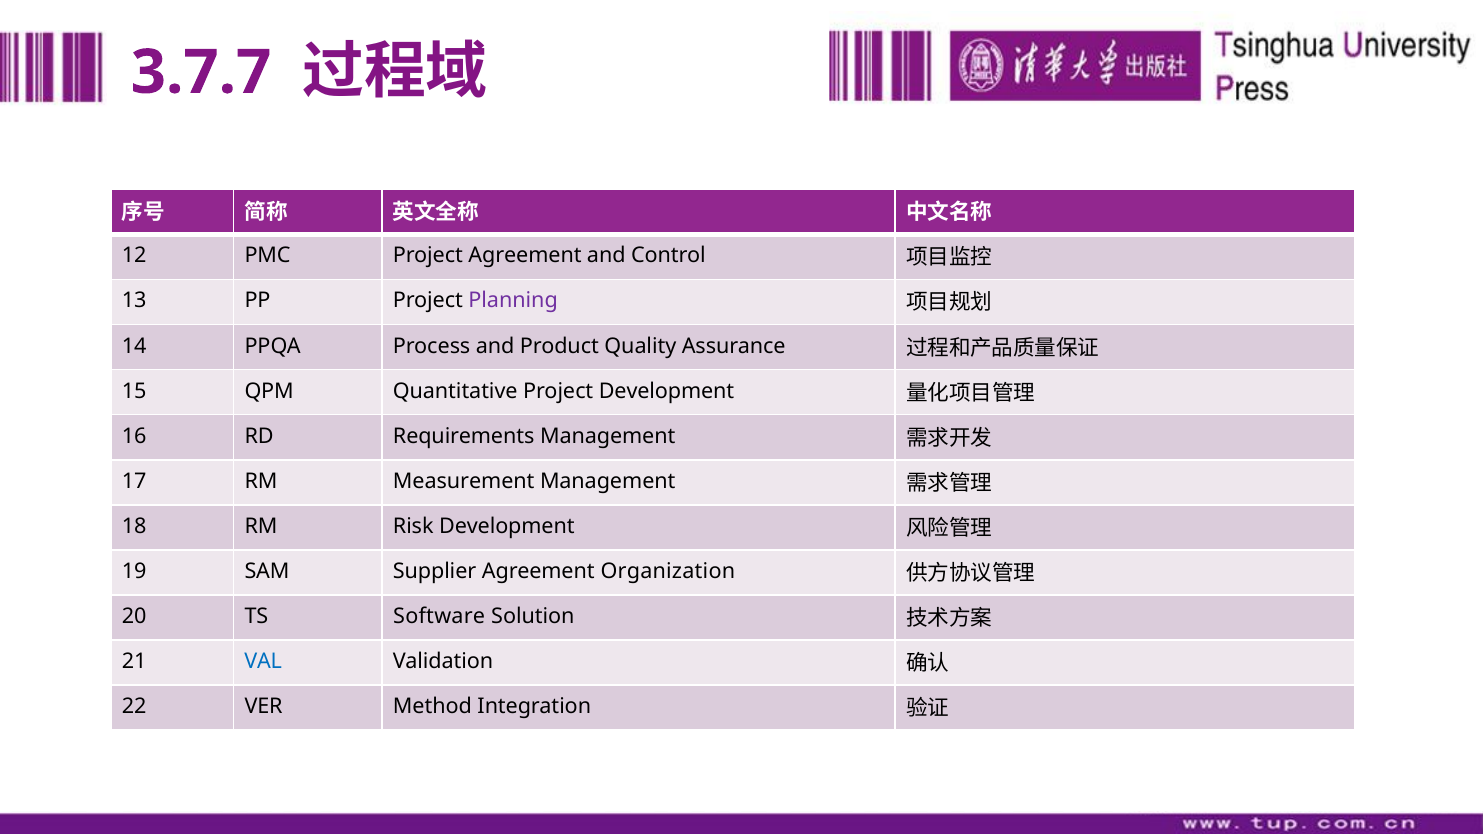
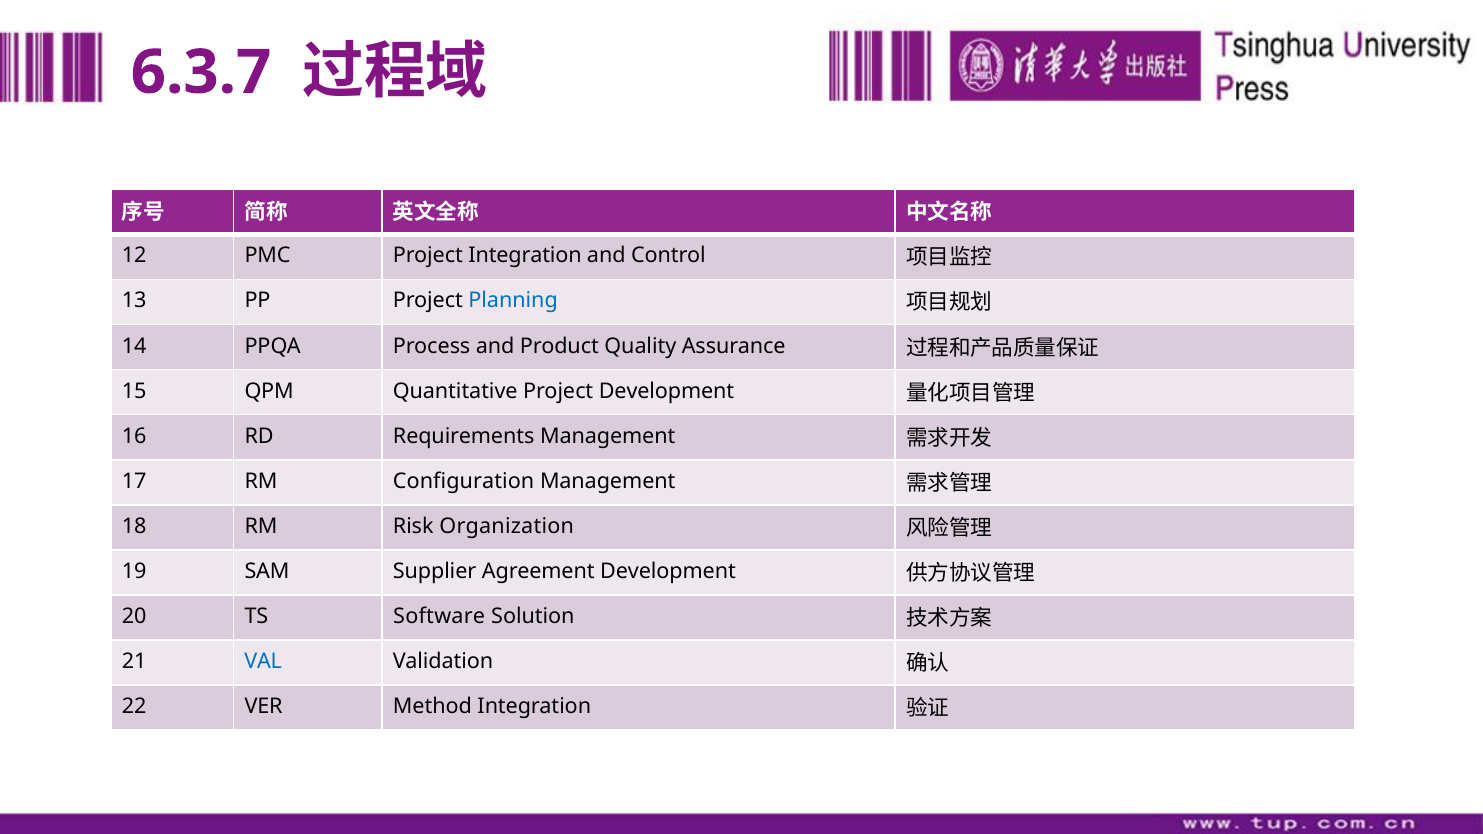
3.7.7: 3.7.7 -> 6.3.7 (201, 73)
Project Agreement: Agreement -> Integration (525, 256)
Planning colour: purple -> blue (513, 301)
Measurement: Measurement -> Configuration (464, 481)
Risk Development: Development -> Organization (507, 526)
Agreement Organization: Organization -> Development (668, 571)
